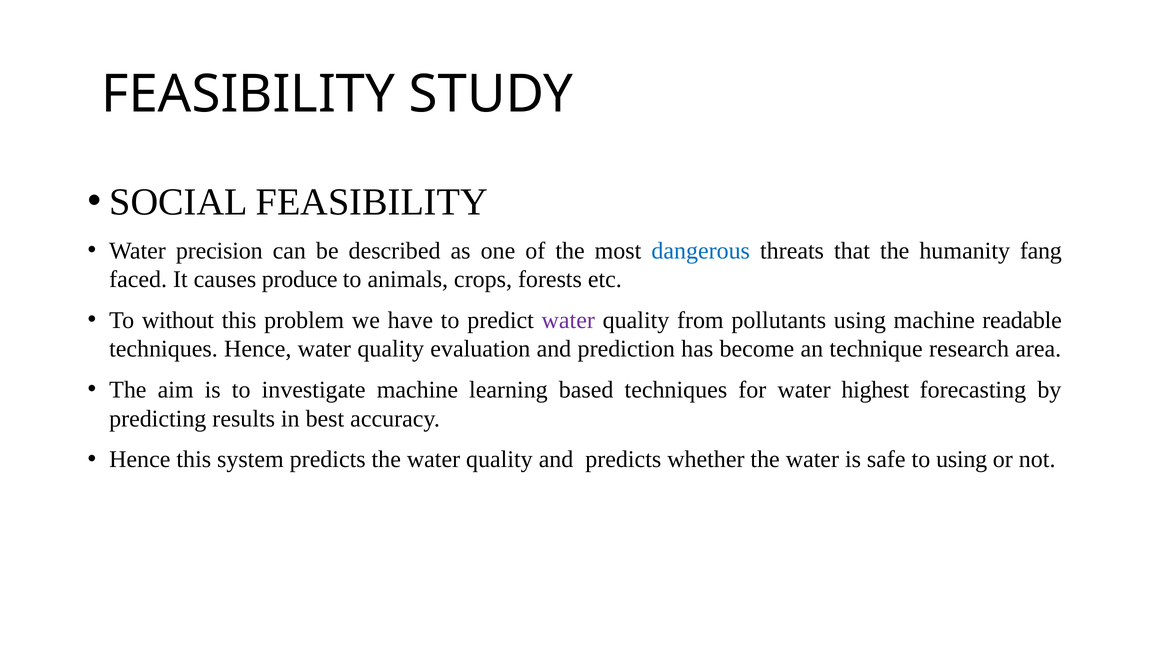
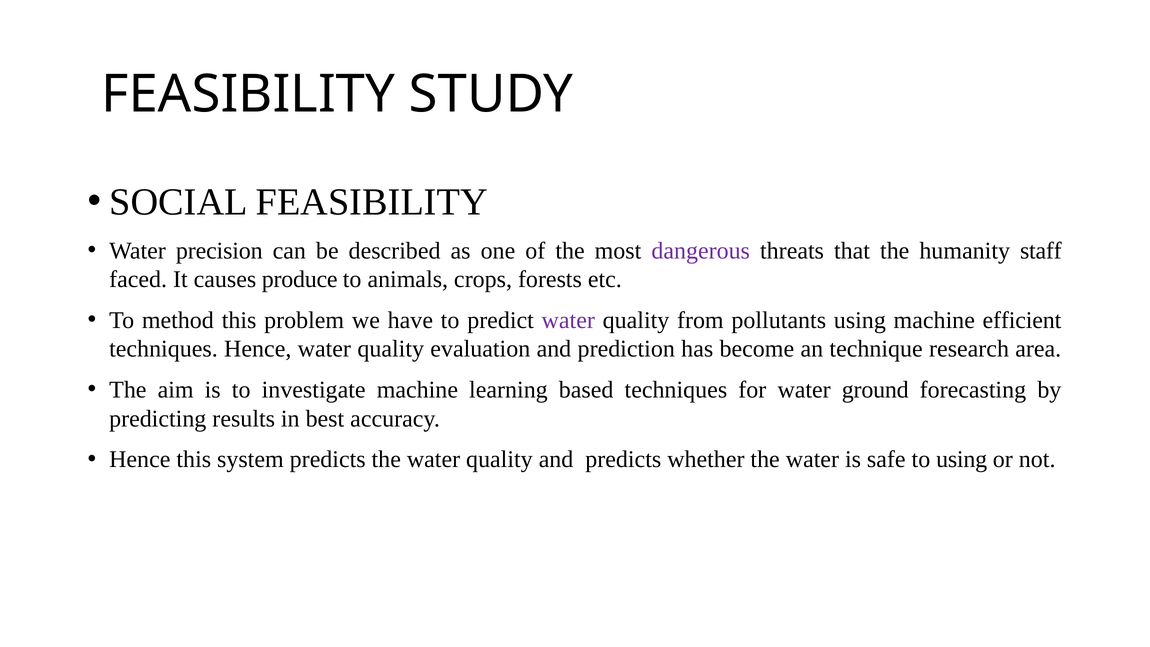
dangerous colour: blue -> purple (701, 251)
fang: fang -> staff (1041, 251)
without: without -> method (178, 320)
readable: readable -> efficient (1022, 320)
highest: highest -> ground (875, 390)
